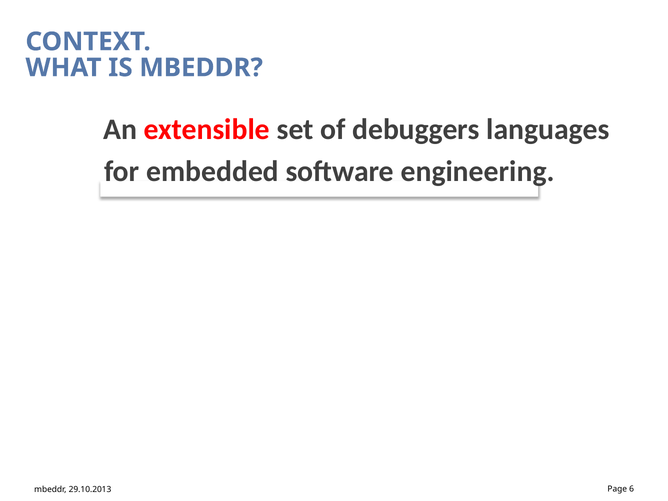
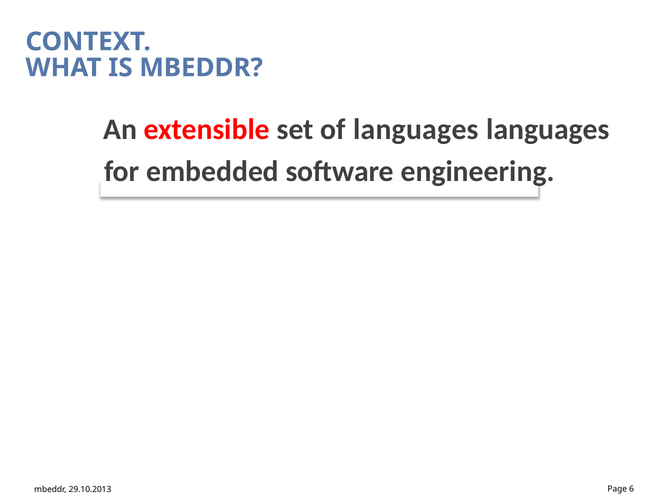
of debuggers: debuggers -> languages (416, 129)
